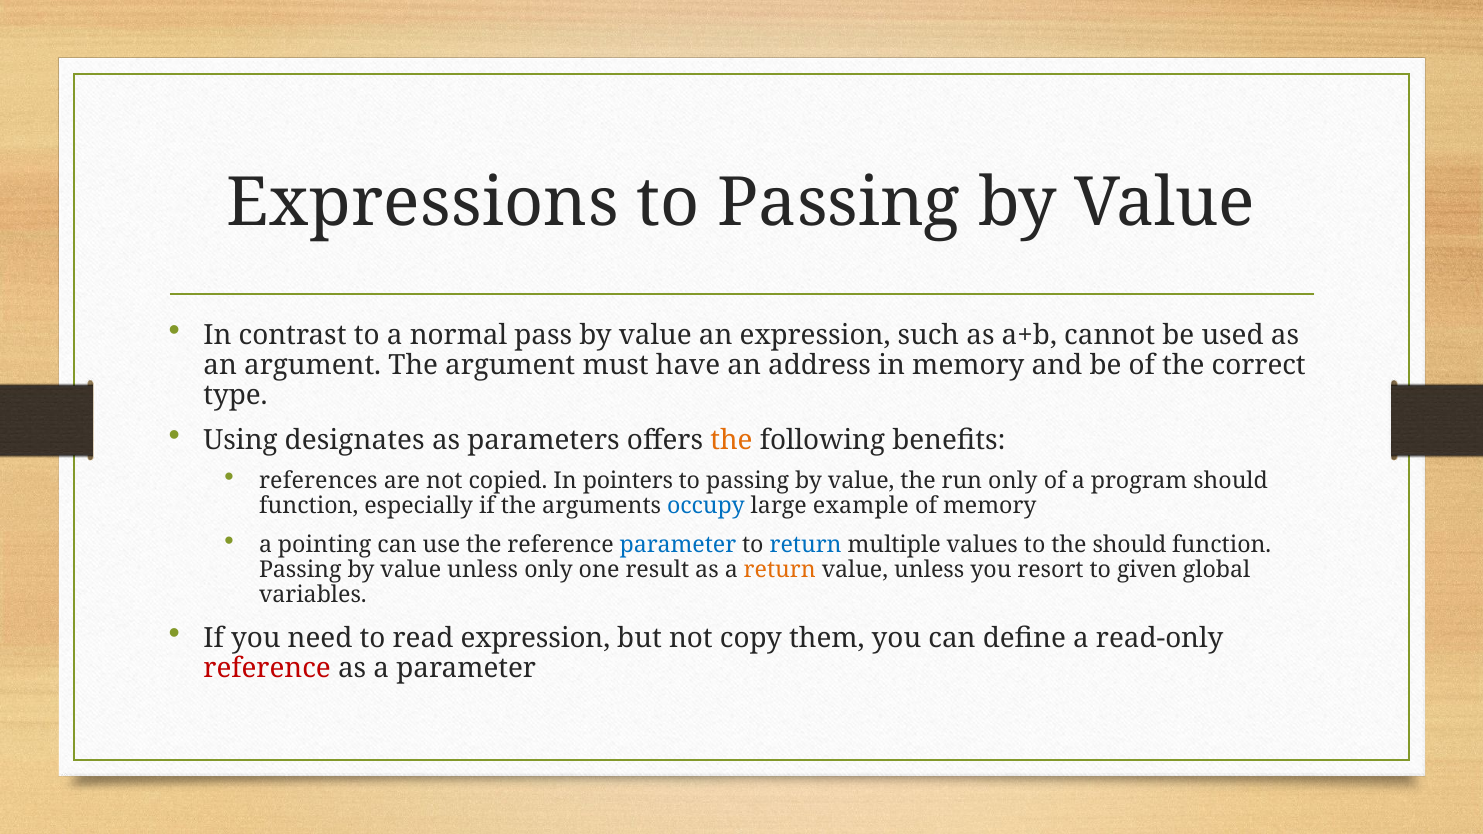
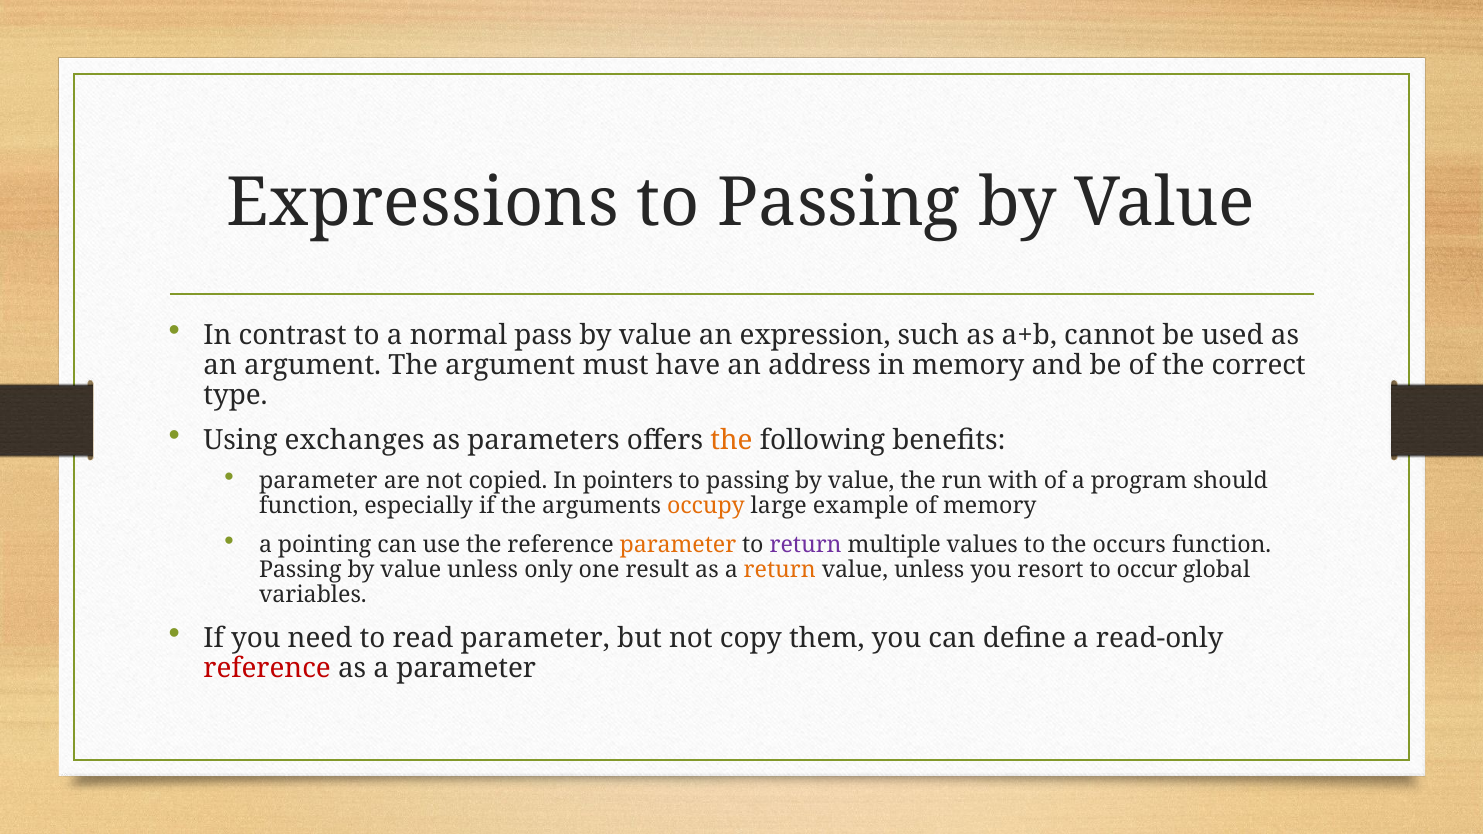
designates: designates -> exchanges (355, 440)
references: references -> parameter (318, 481)
run only: only -> with (1013, 481)
occupy colour: blue -> orange (706, 506)
parameter colour: blue -> orange (678, 545)
return colour: blue -> purple (806, 545)
the should: should -> occurs (1129, 545)
given: given -> occur (1147, 570)
read expression: expression -> parameter (535, 638)
